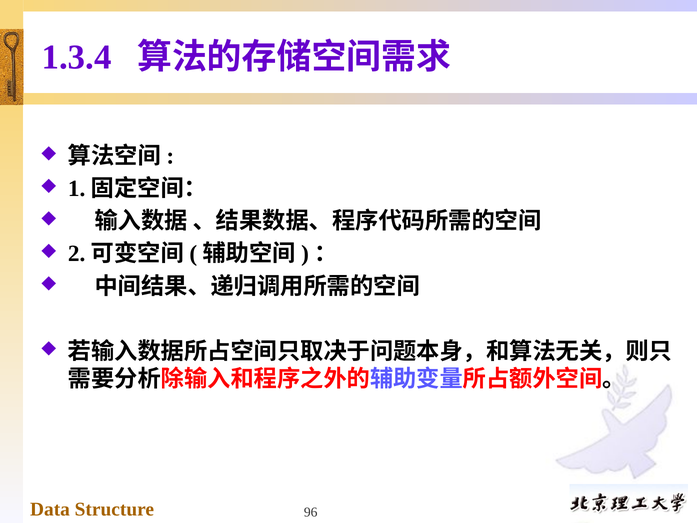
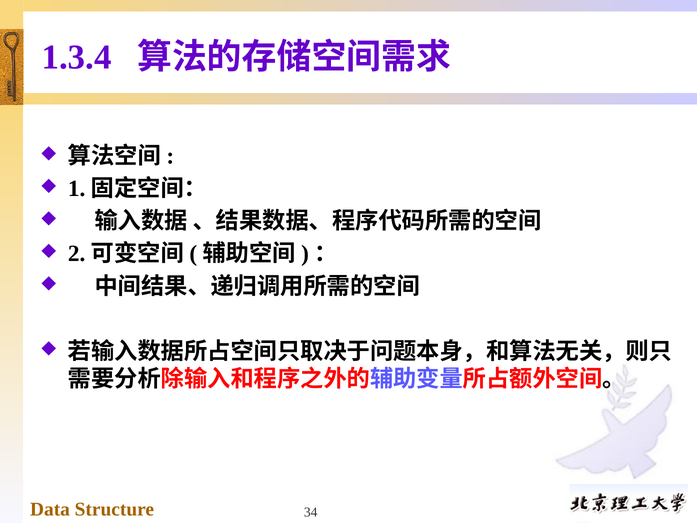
96: 96 -> 34 (311, 512)
